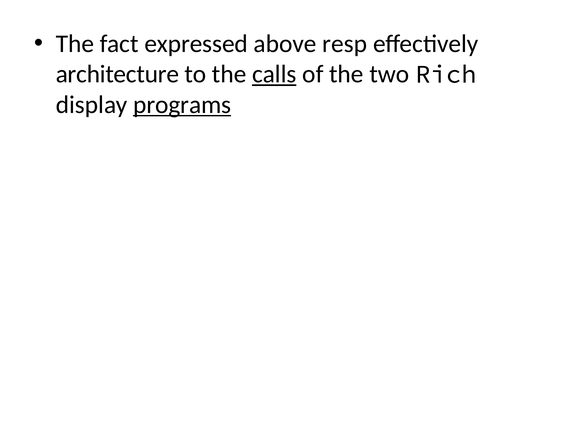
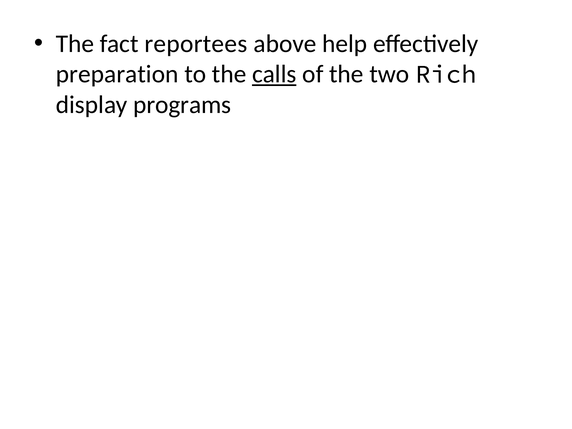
expressed: expressed -> reportees (196, 44)
resp: resp -> help (345, 44)
architecture: architecture -> preparation (117, 74)
programs underline: present -> none (182, 105)
